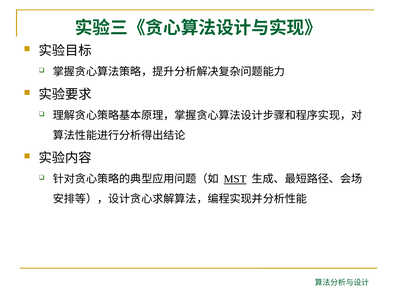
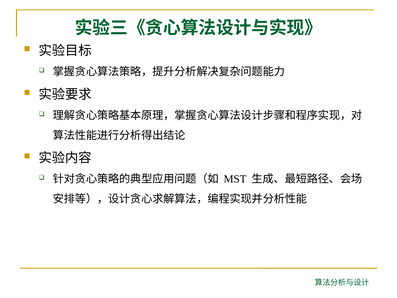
MST underline: present -> none (235, 179)
